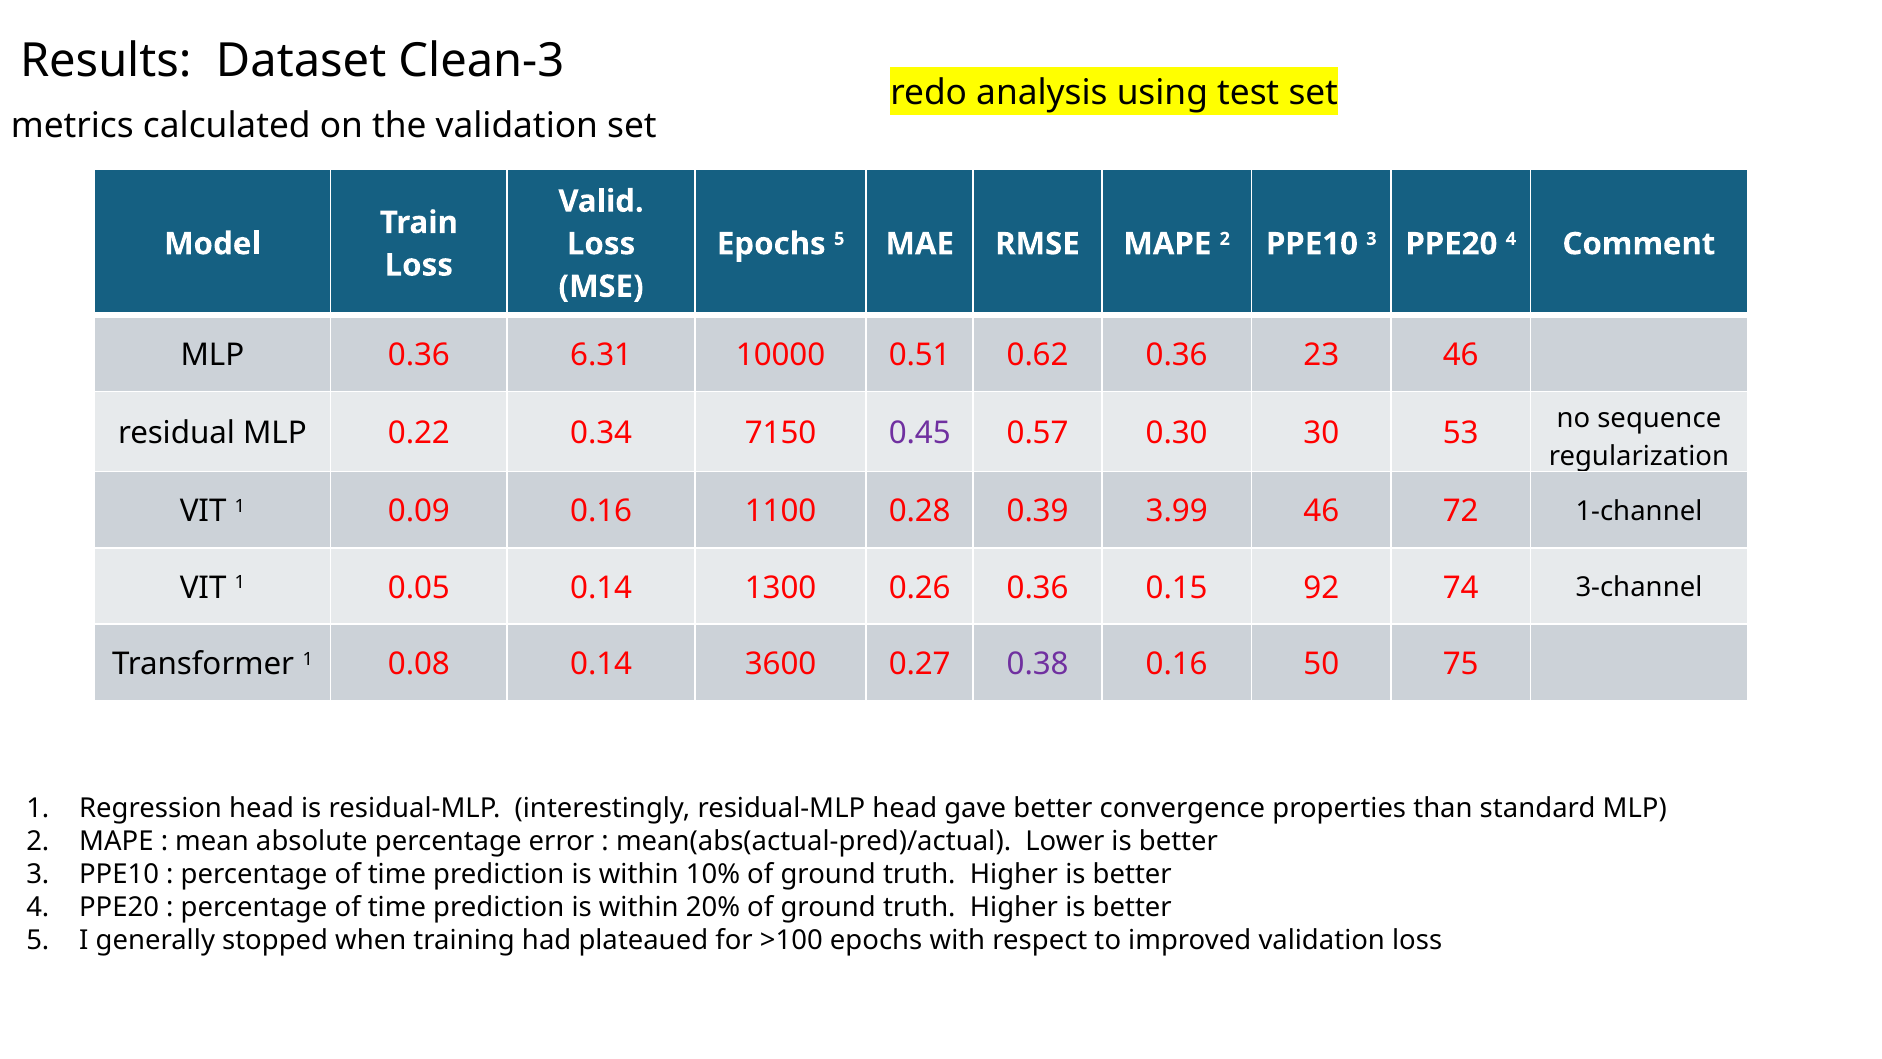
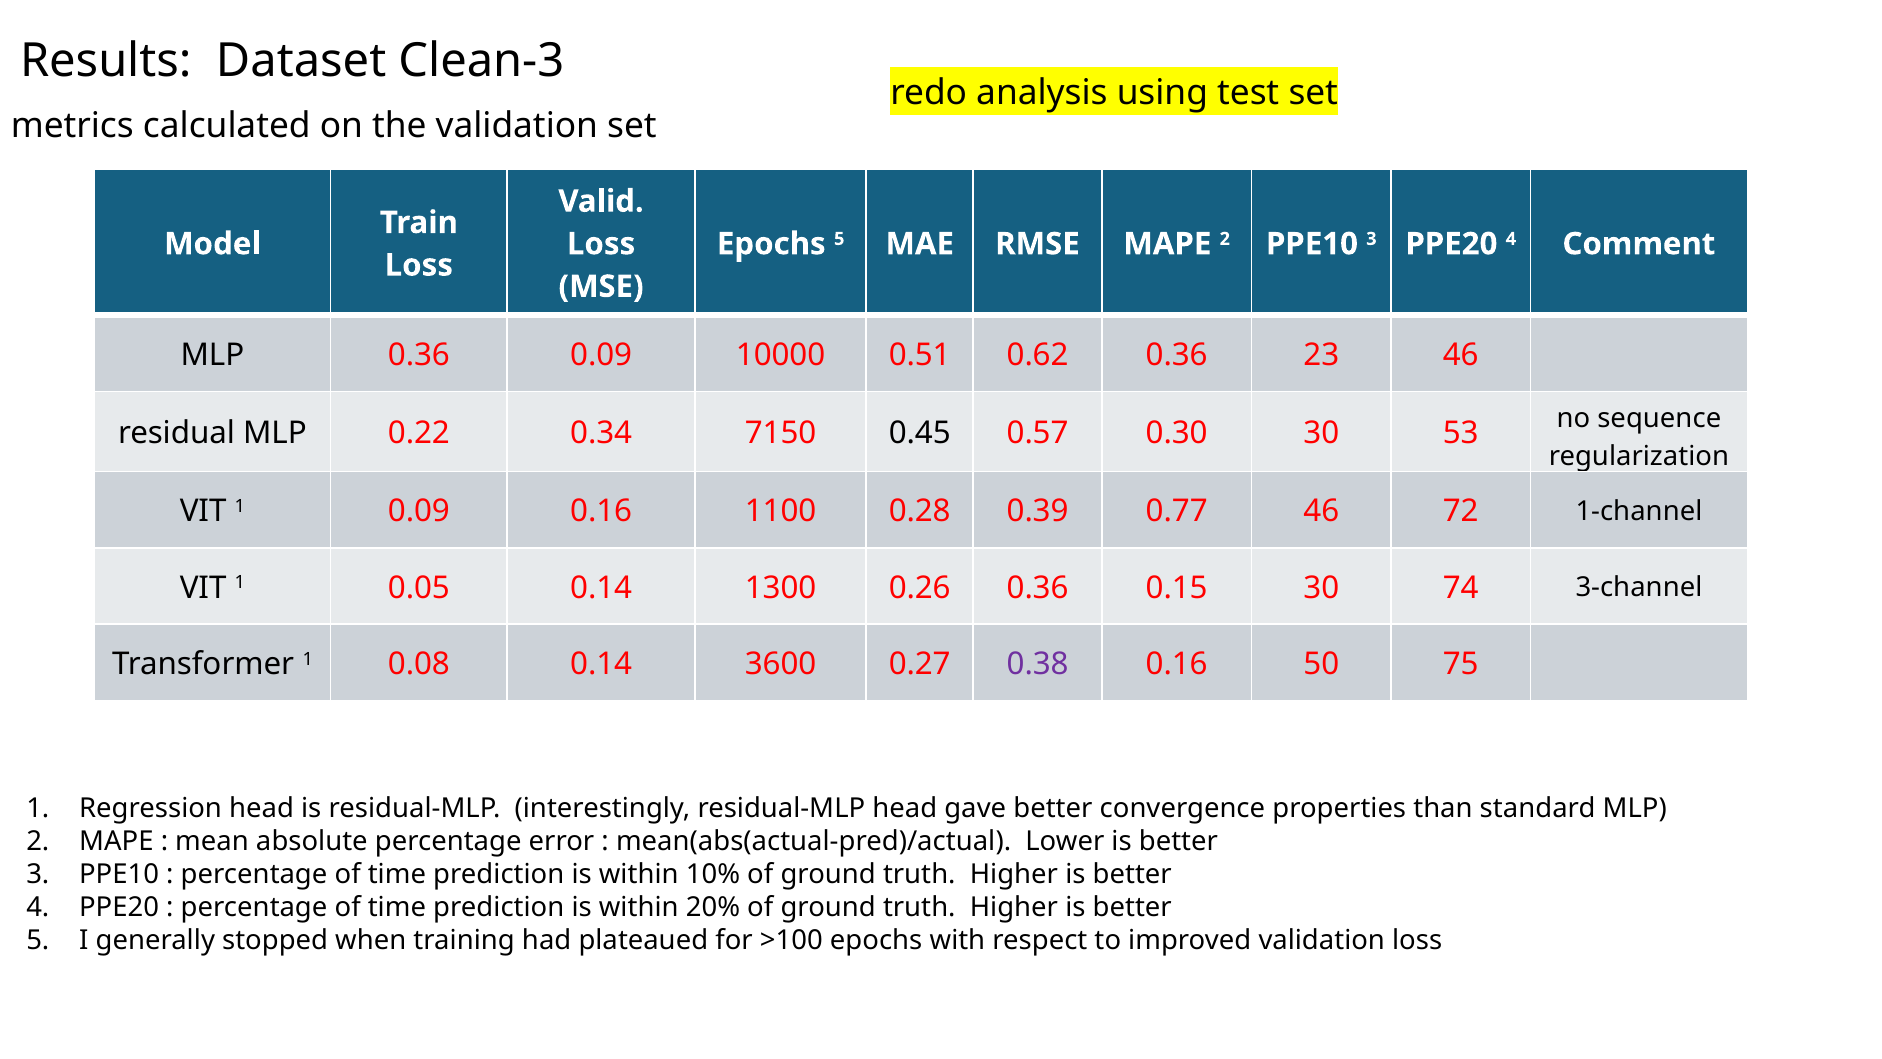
0.36 6.31: 6.31 -> 0.09 (601, 355)
0.45 colour: purple -> black (920, 433)
3.99: 3.99 -> 0.77 (1177, 511)
0.15 92: 92 -> 30 (1321, 588)
